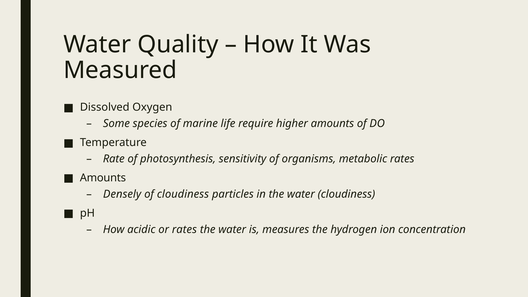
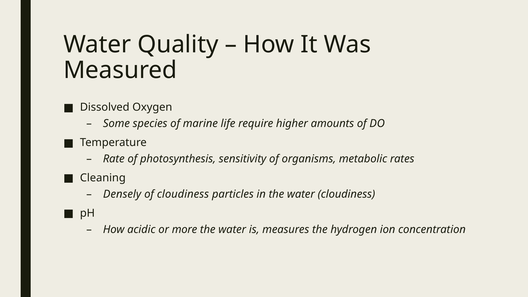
Amounts: Amounts -> Cleaning (103, 178)
or rates: rates -> more (185, 229)
